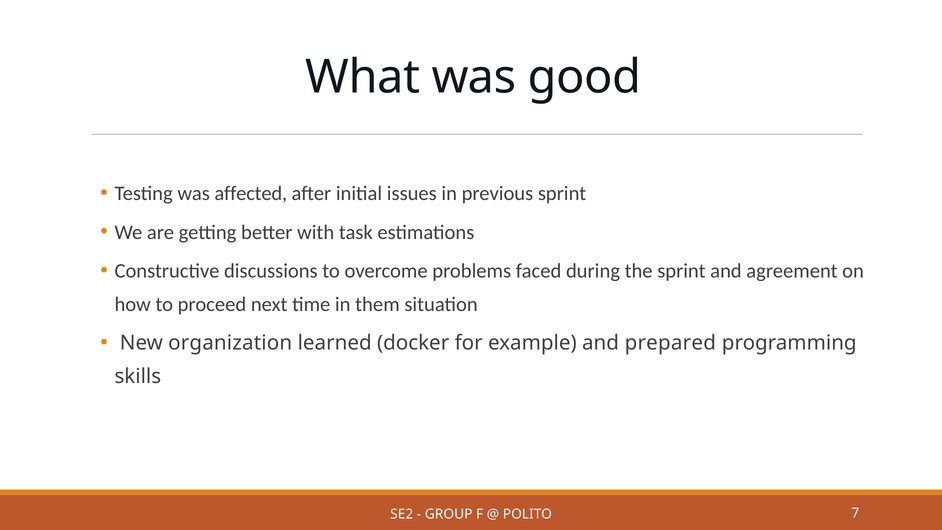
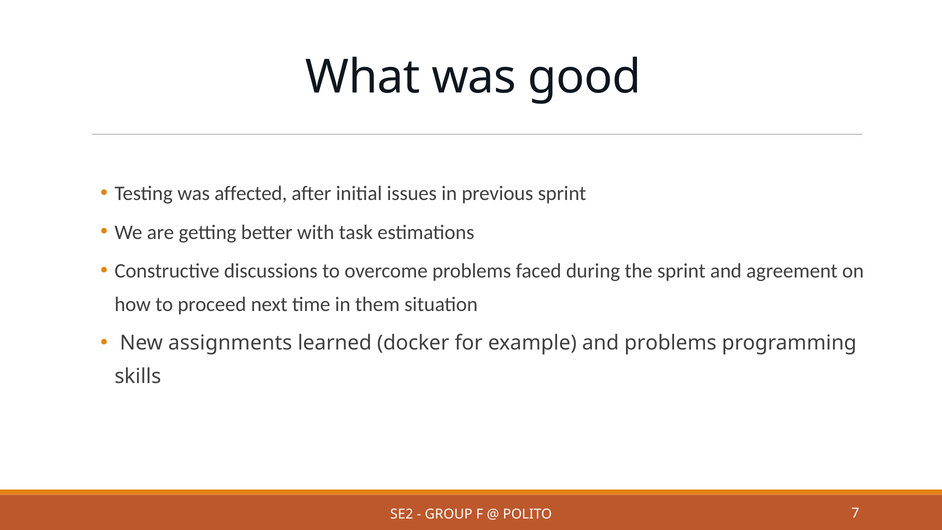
organization: organization -> assignments (230, 343)
and prepared: prepared -> problems (670, 343)
